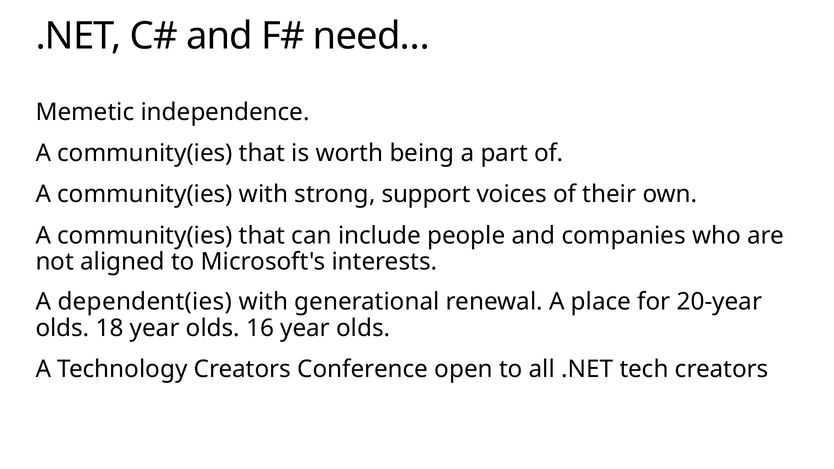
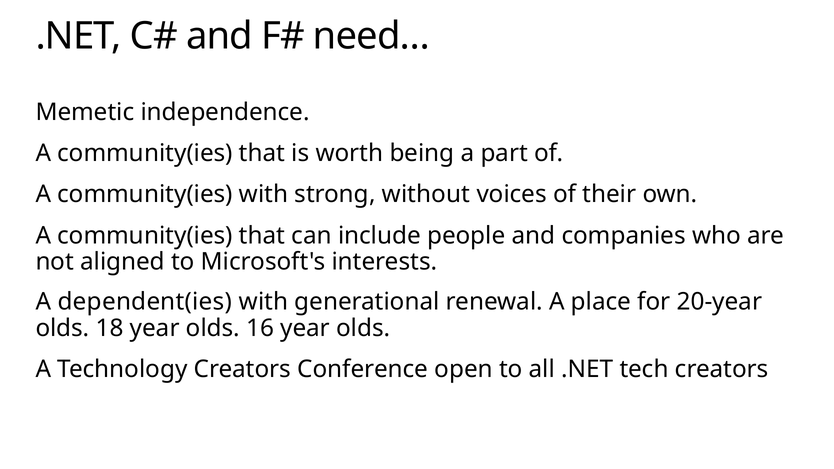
support: support -> without (426, 194)
